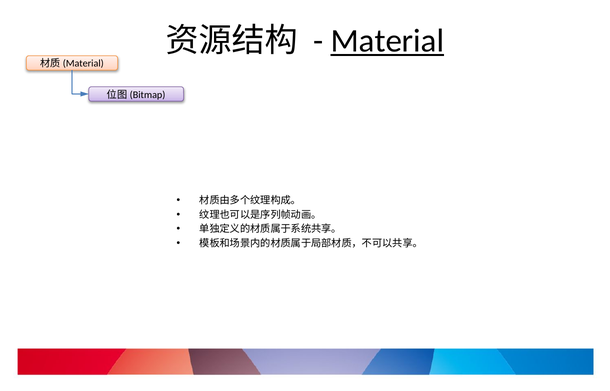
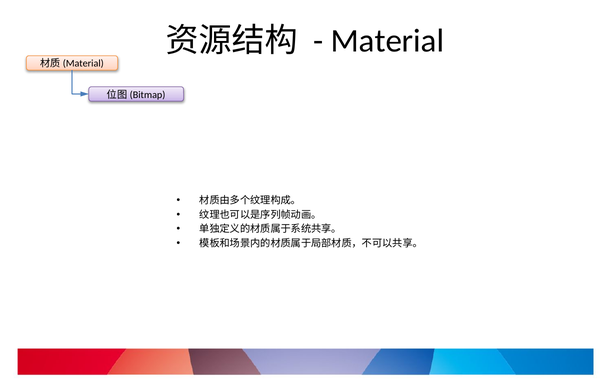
Material underline: present -> none (387, 41)
